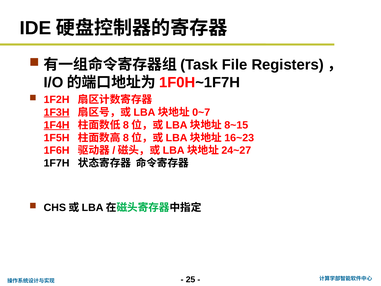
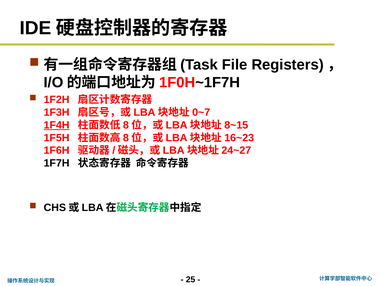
1F3H underline: present -> none (57, 112)
